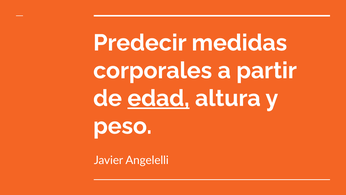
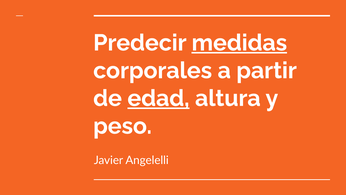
medidas underline: none -> present (239, 43)
